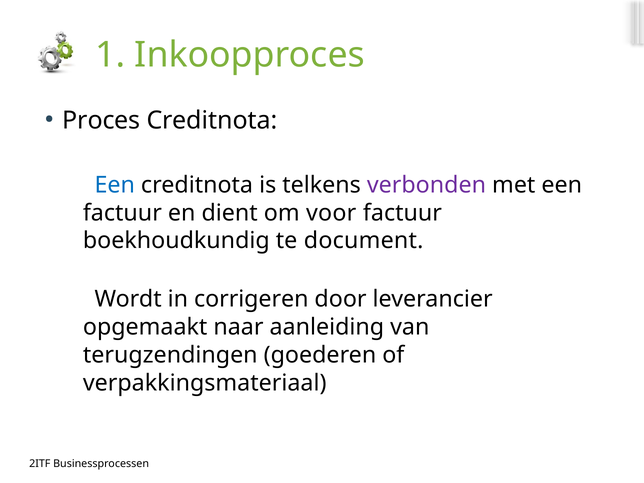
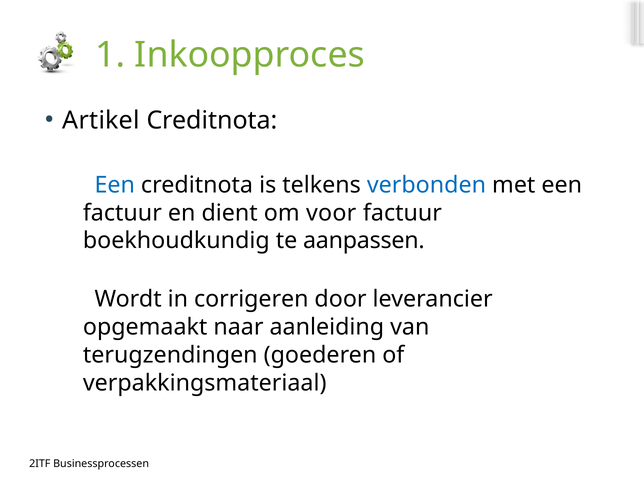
Proces: Proces -> Artikel (101, 121)
verbonden colour: purple -> blue (426, 185)
document: document -> aanpassen (364, 241)
